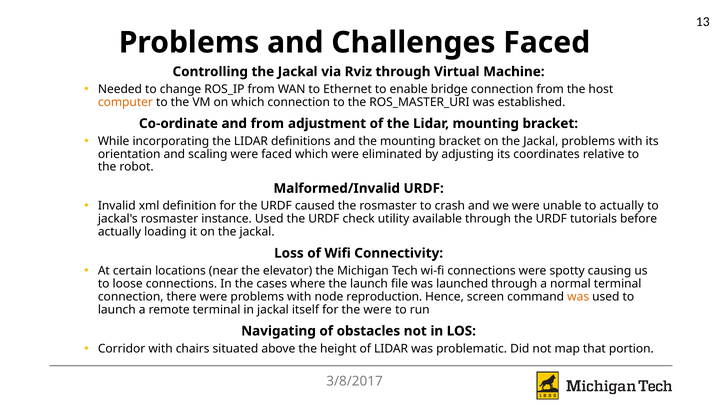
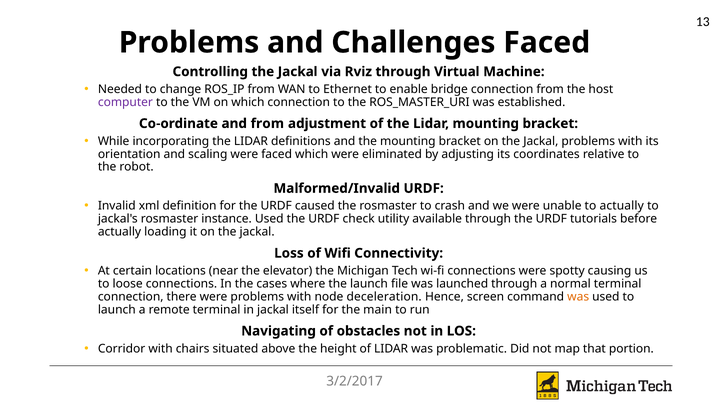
computer colour: orange -> purple (125, 102)
reproduction: reproduction -> deceleration (384, 297)
the were: were -> main (378, 310)
3/8/2017: 3/8/2017 -> 3/2/2017 (355, 382)
